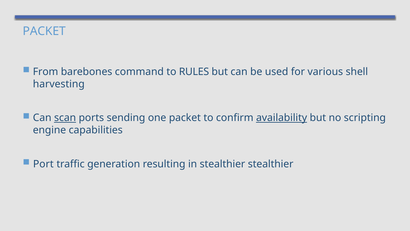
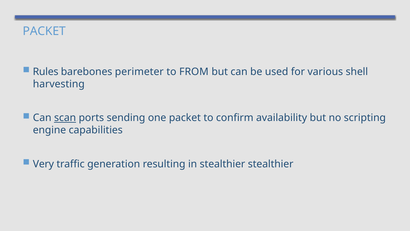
From: From -> Rules (46, 72)
command: command -> perimeter (139, 72)
RULES: RULES -> FROM (194, 72)
availability underline: present -> none (282, 118)
Port: Port -> Very (43, 164)
